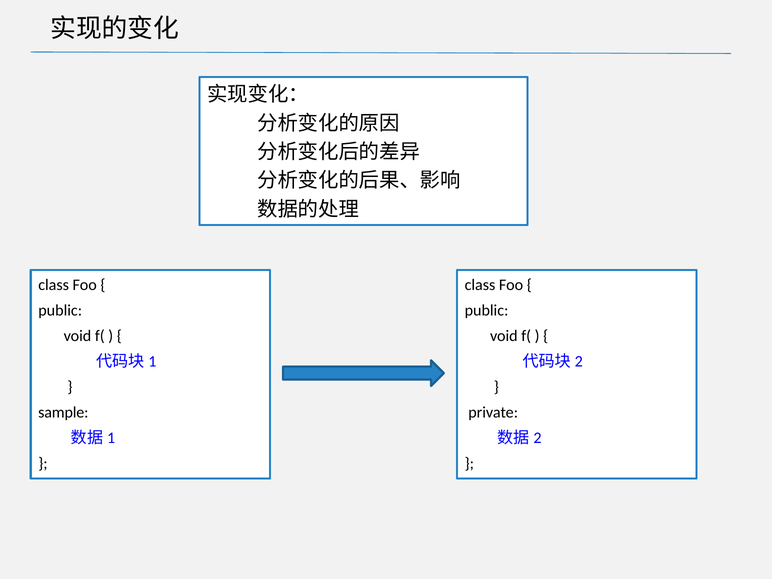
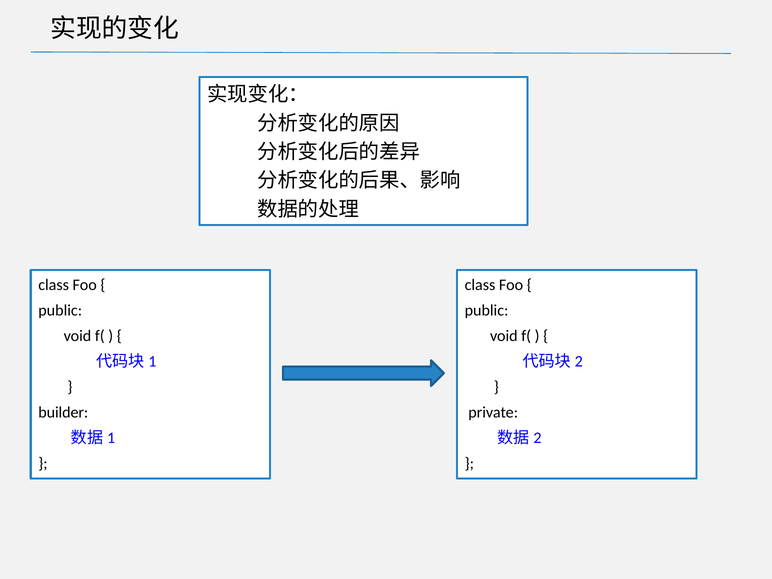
sample: sample -> builder (63, 412)
